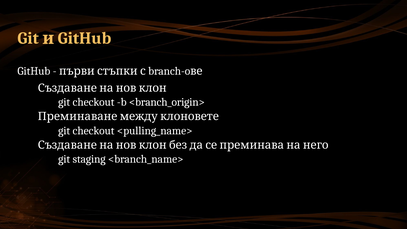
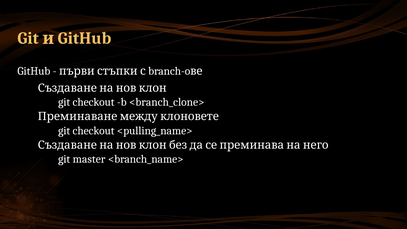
<branch_origin>: <branch_origin> -> <branch_clone> (167, 102)
staging: staging -> master (89, 159)
